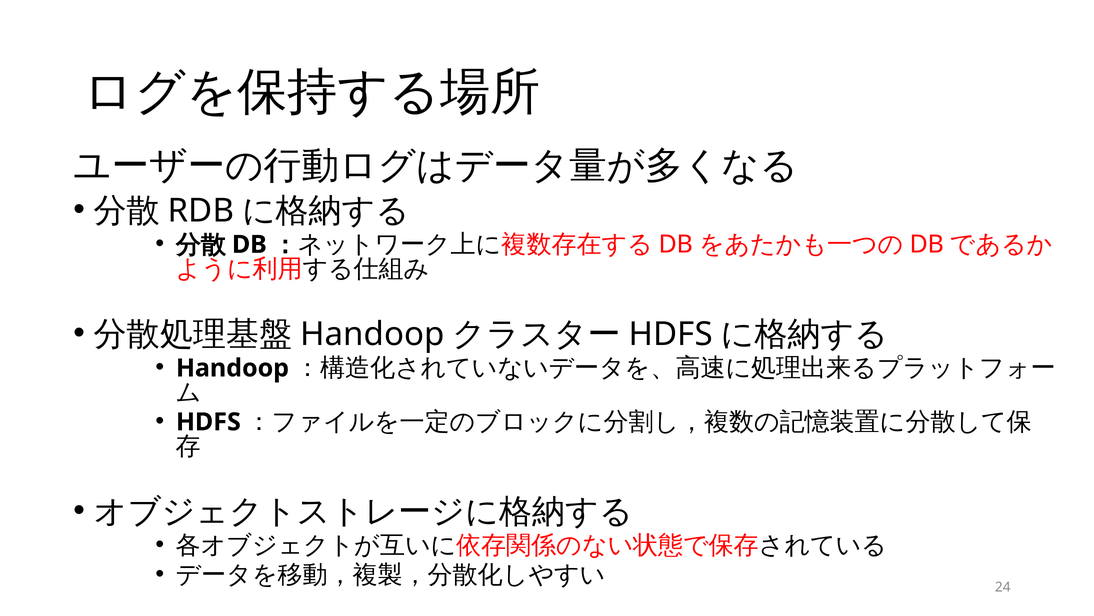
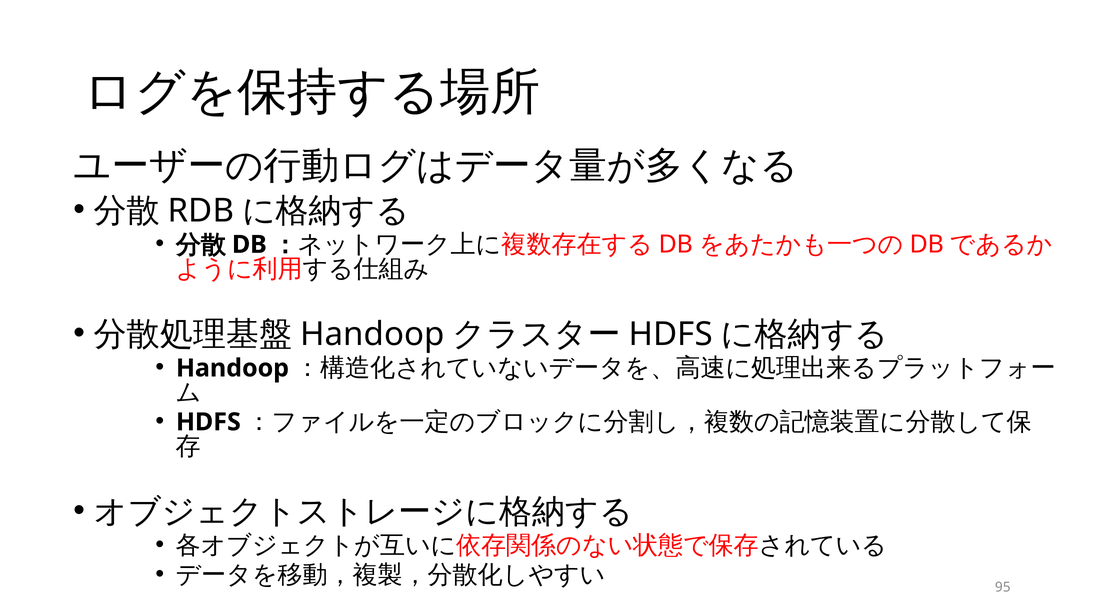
24: 24 -> 95 (1003, 587)
